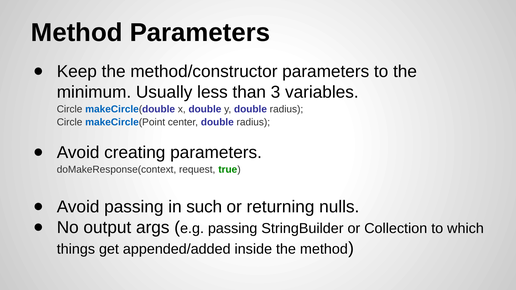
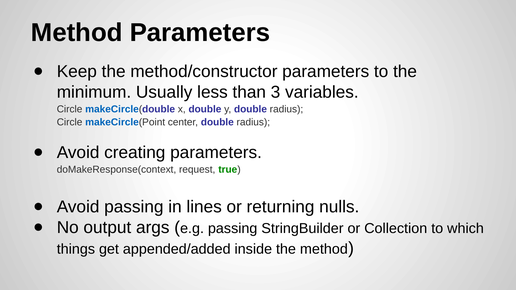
such: such -> lines (204, 207)
